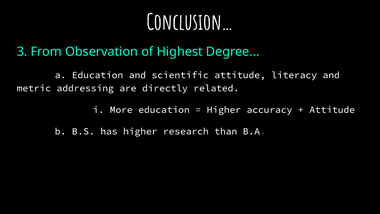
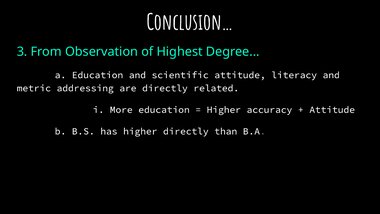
higher research: research -> directly (186, 131)
